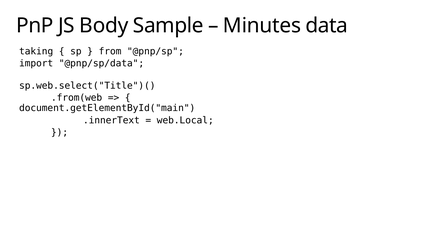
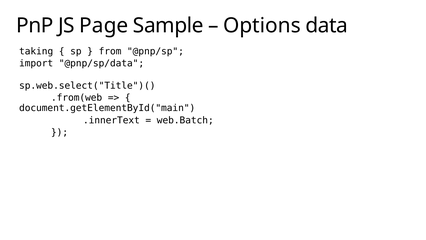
Body: Body -> Page (104, 26)
Minutes: Minutes -> Options (262, 26)
web.Local: web.Local -> web.Batch (185, 120)
